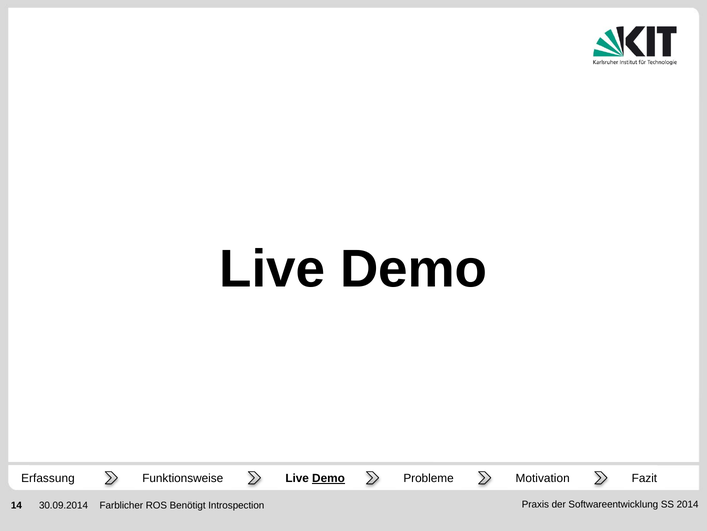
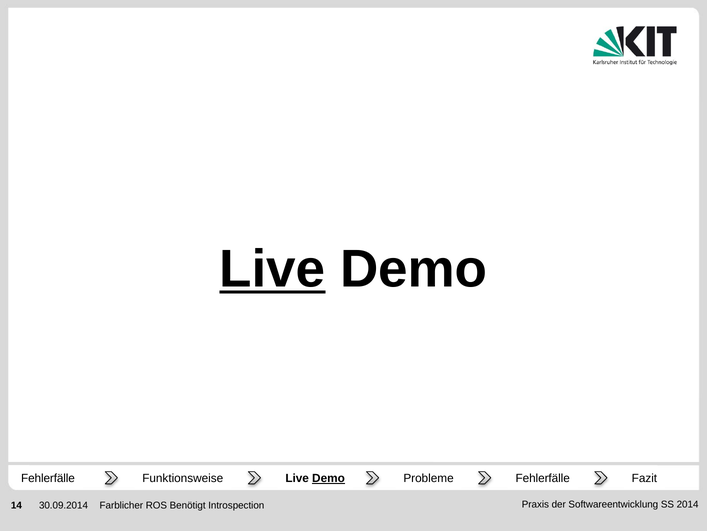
Live underline: none -> present (272, 269)
Erfassung: Erfassung -> Fehlerfälle (48, 478)
Funktionsweise Motivation: Motivation -> Fehlerfälle (543, 478)
